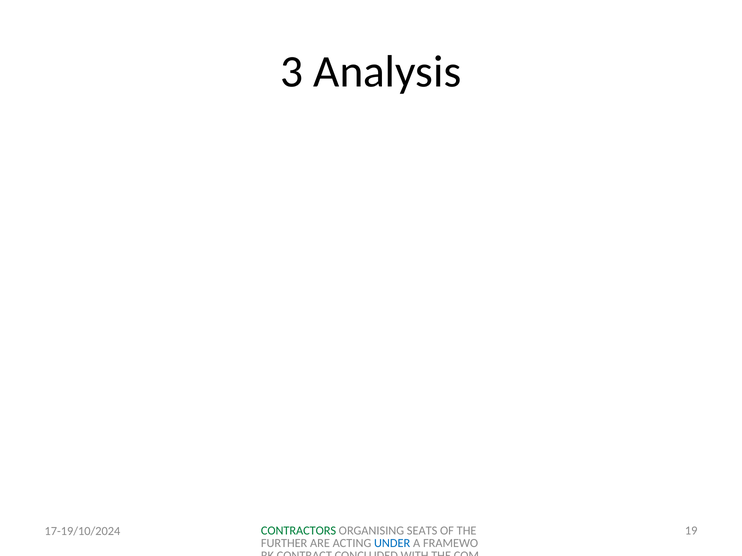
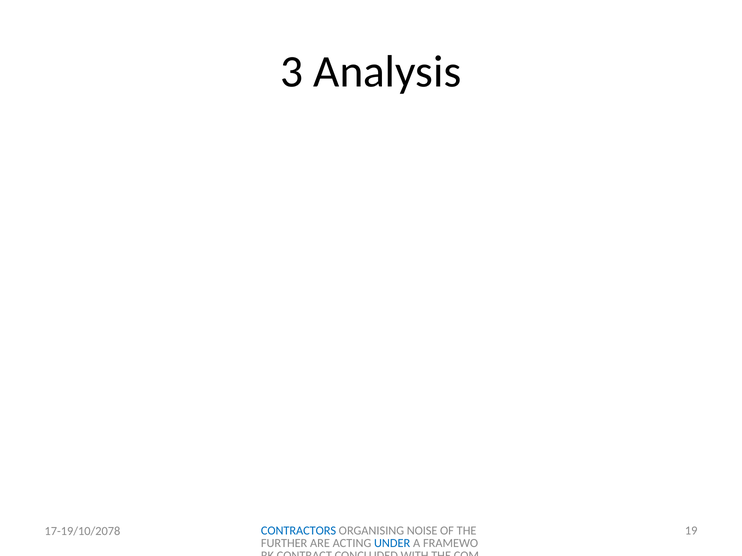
CONTRACTORS colour: green -> blue (298, 531)
SEATS: SEATS -> NOISE (422, 531)
17-19/10/2024: 17-19/10/2024 -> 17-19/10/2078 (82, 531)
